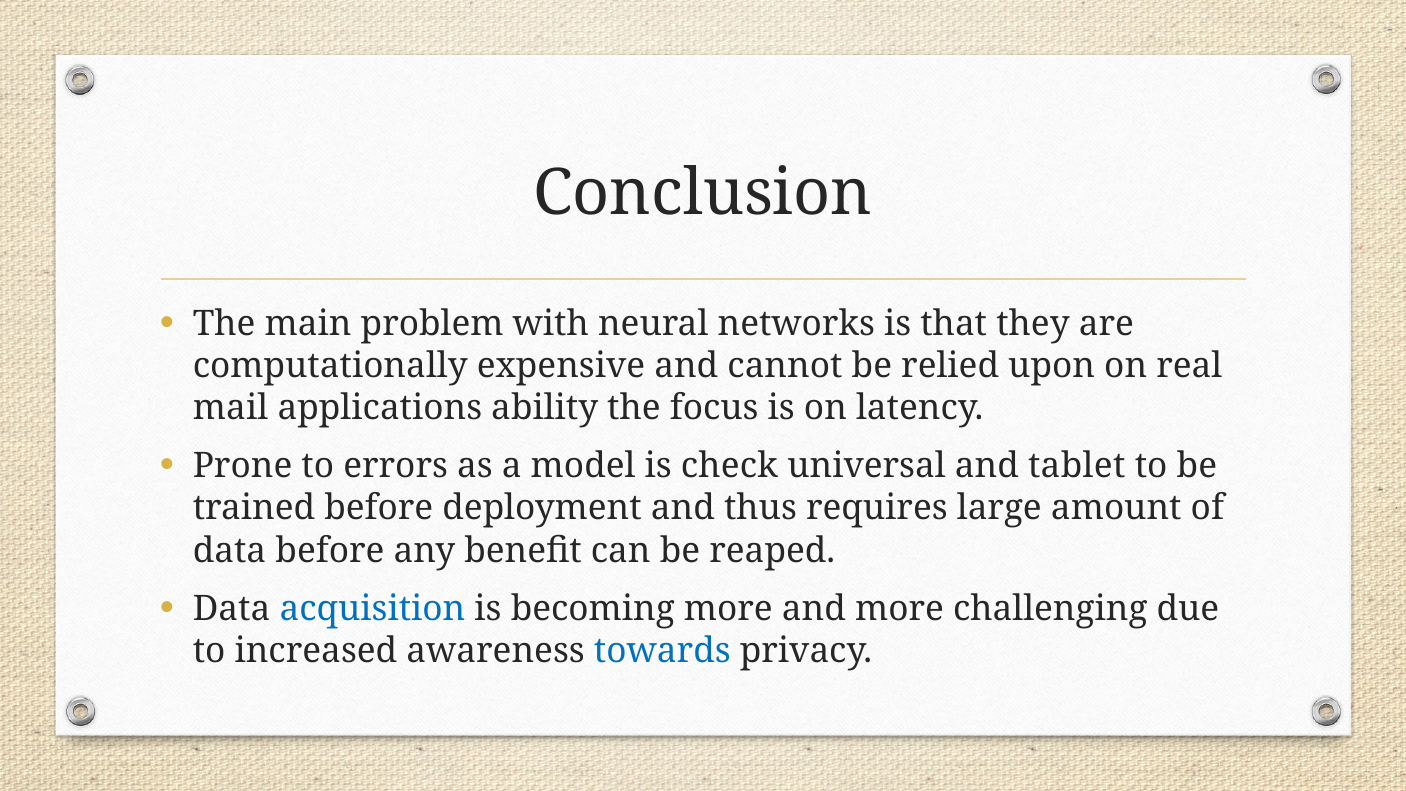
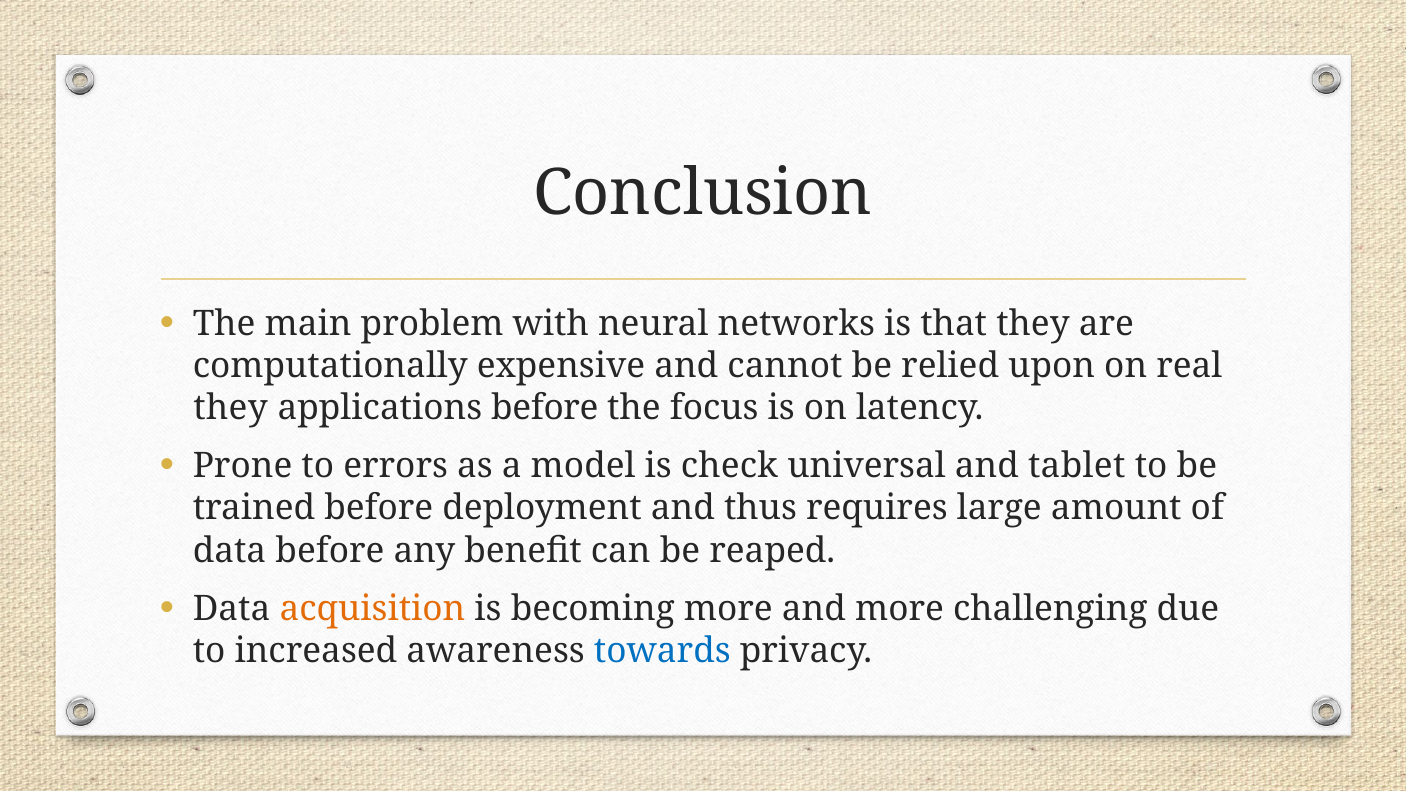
mail: mail -> they (231, 408)
applications ability: ability -> before (545, 408)
acquisition colour: blue -> orange (372, 608)
